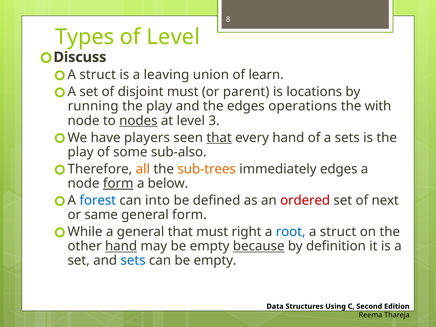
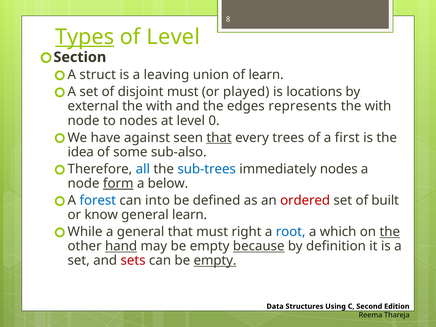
Types underline: none -> present (85, 37)
Discuss: Discuss -> Section (80, 57)
parent: parent -> played (246, 92)
running: running -> external (93, 106)
play: play -> with (159, 106)
operations: operations -> represents (303, 106)
nodes underline: present -> none (138, 121)
3: 3 -> 0 (214, 121)
players: players -> against (147, 138)
every hand: hand -> trees (288, 138)
a sets: sets -> first (347, 138)
play: play -> idea (81, 152)
all colour: orange -> blue (143, 169)
sub-trees colour: orange -> blue (207, 169)
immediately edges: edges -> nodes (339, 169)
next: next -> built (385, 200)
same: same -> know (101, 215)
general form: form -> learn (190, 215)
a struct: struct -> which (338, 232)
the underline: none -> present (390, 232)
sets colour: blue -> red (133, 261)
empty underline: none -> present (215, 261)
